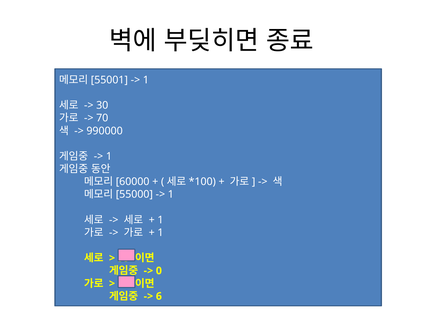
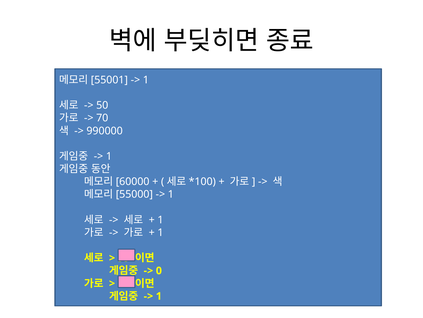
30: 30 -> 50 (102, 105)
6: 6 -> 1 (159, 296)
